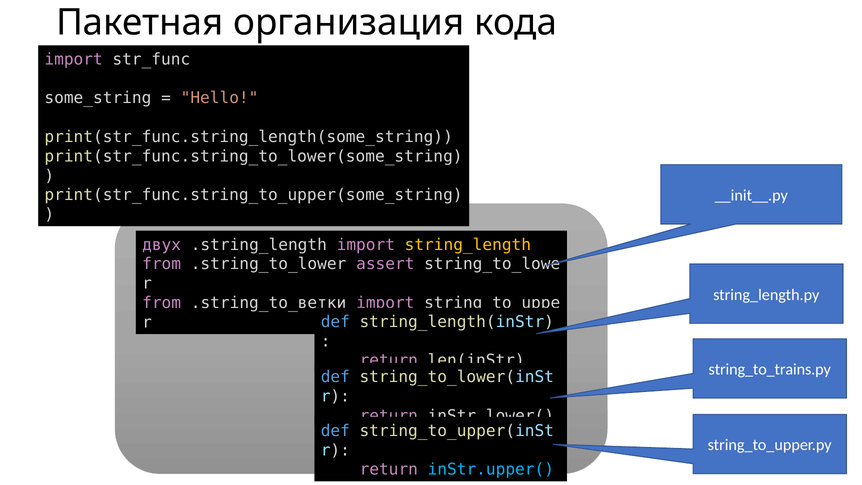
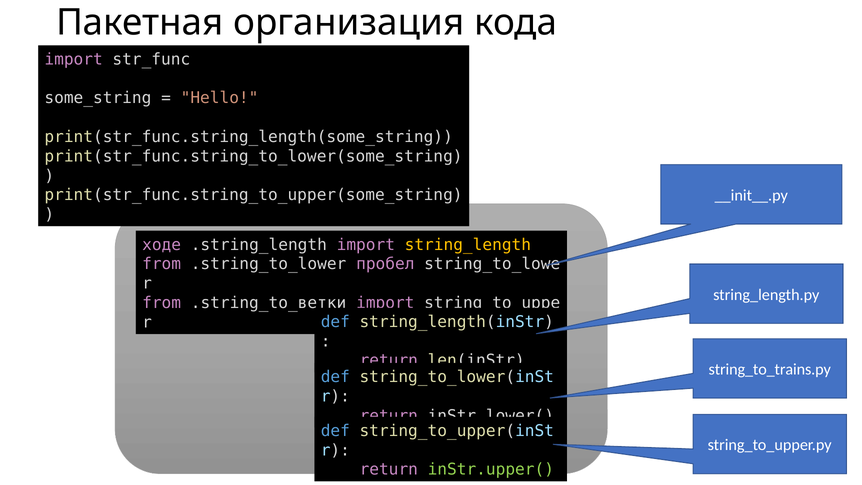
двух: двух -> ходе (162, 245)
assert: assert -> пробел (385, 264)
inStr.upper( colour: light blue -> light green (491, 470)
